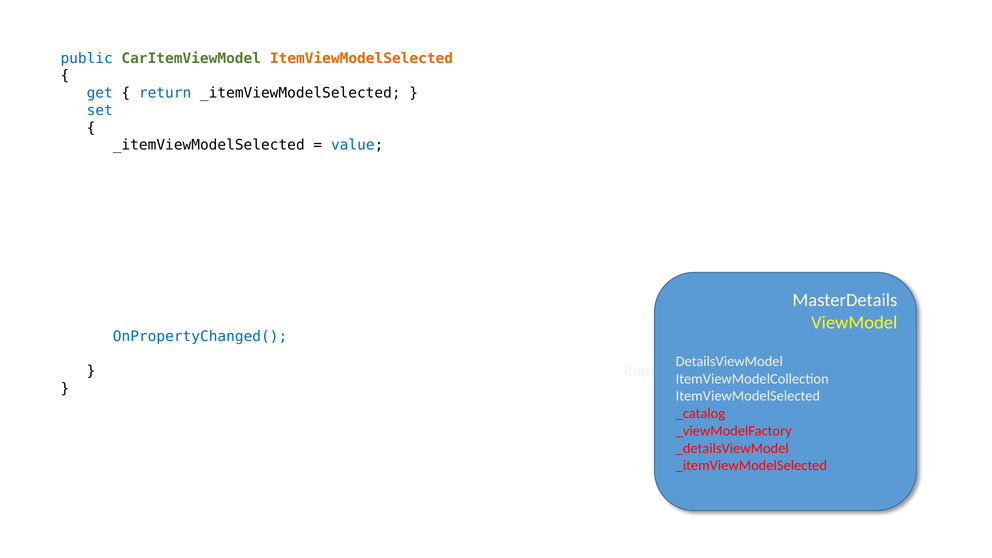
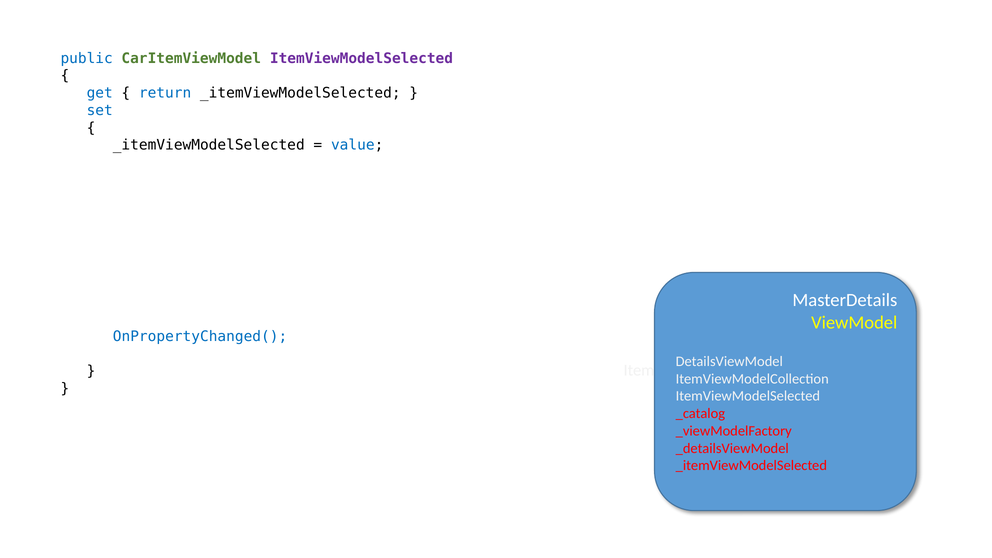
ItemViewModelSelected colour: orange -> purple (361, 58)
